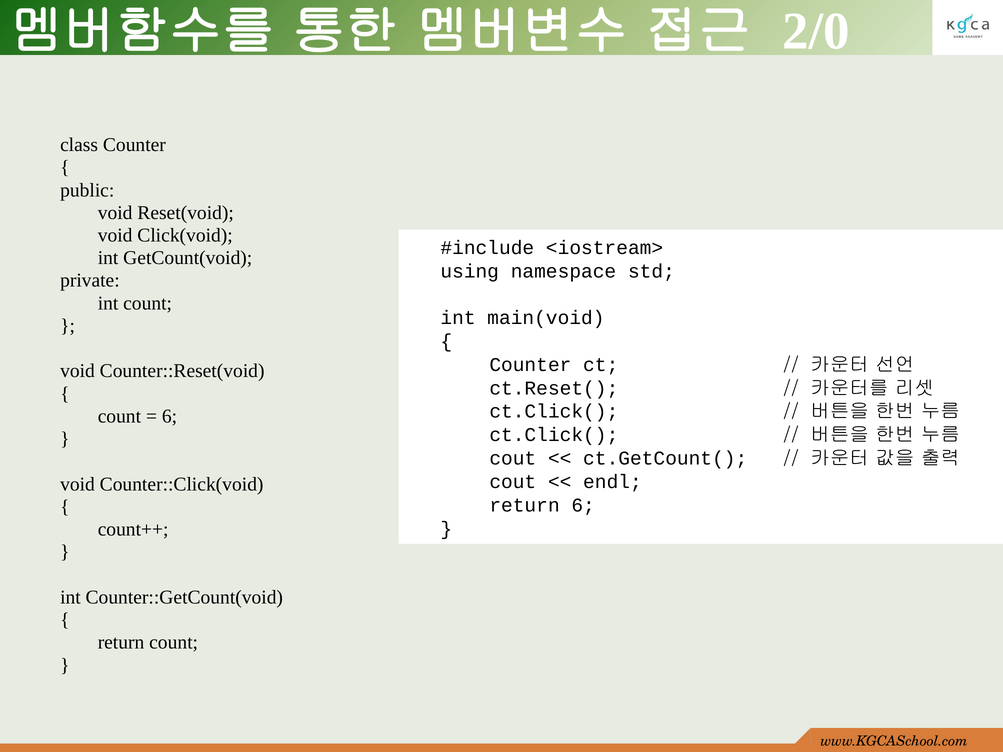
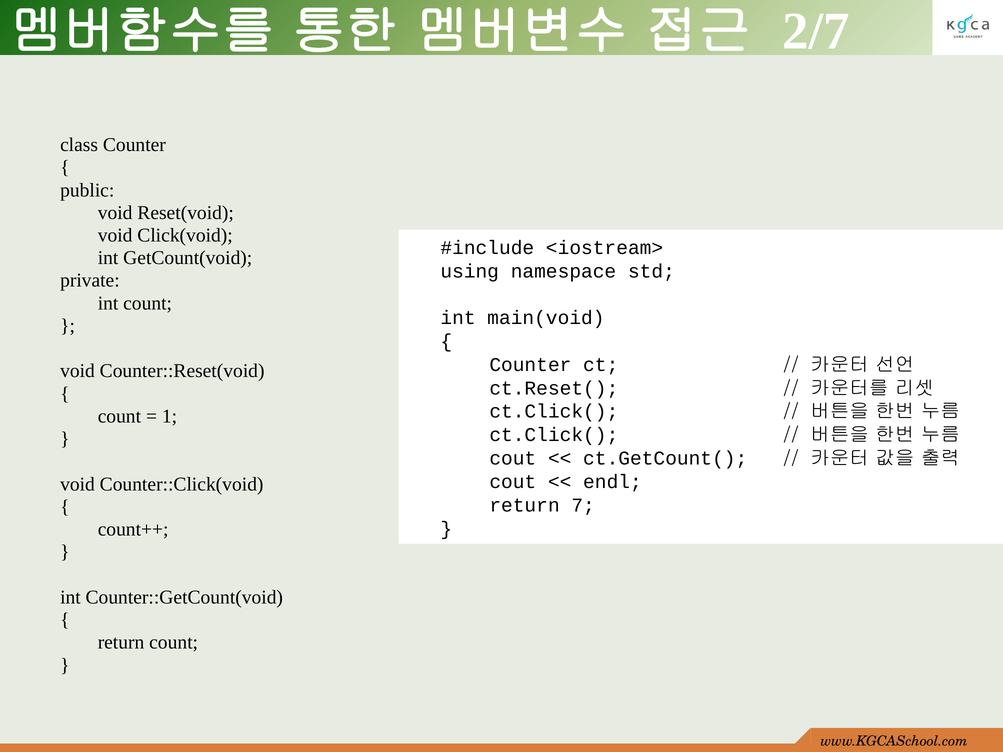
2/0: 2/0 -> 2/7 (816, 31)
6: 6 -> 1 (169, 416)
return 6: 6 -> 7 (583, 505)
